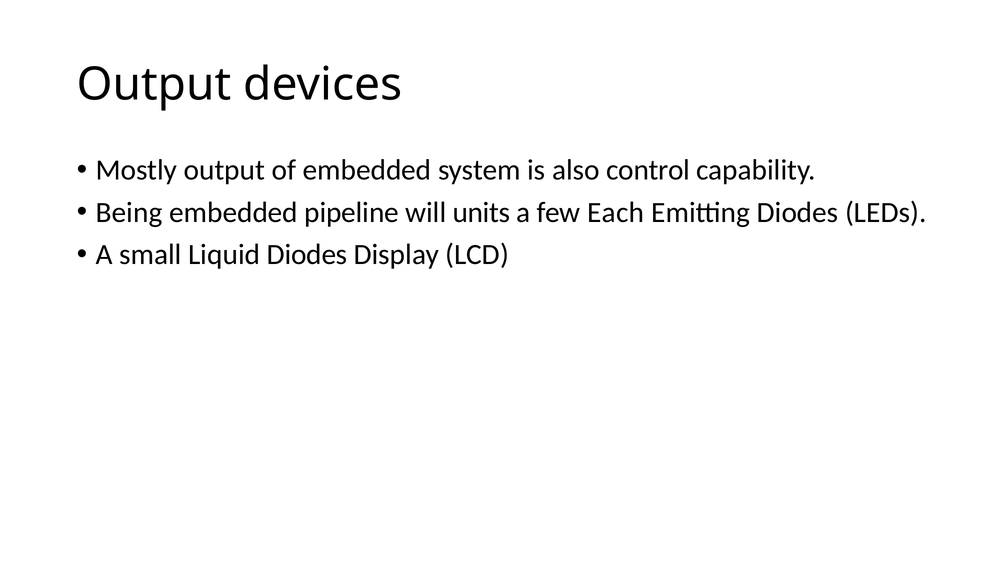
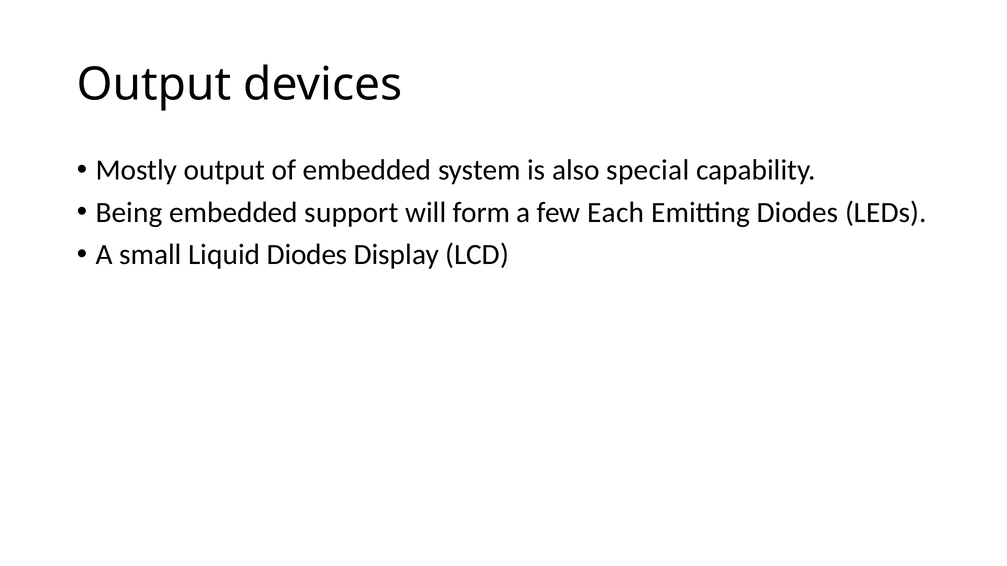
control: control -> special (648, 170)
pipeline: pipeline -> support (351, 212)
units: units -> form (481, 212)
